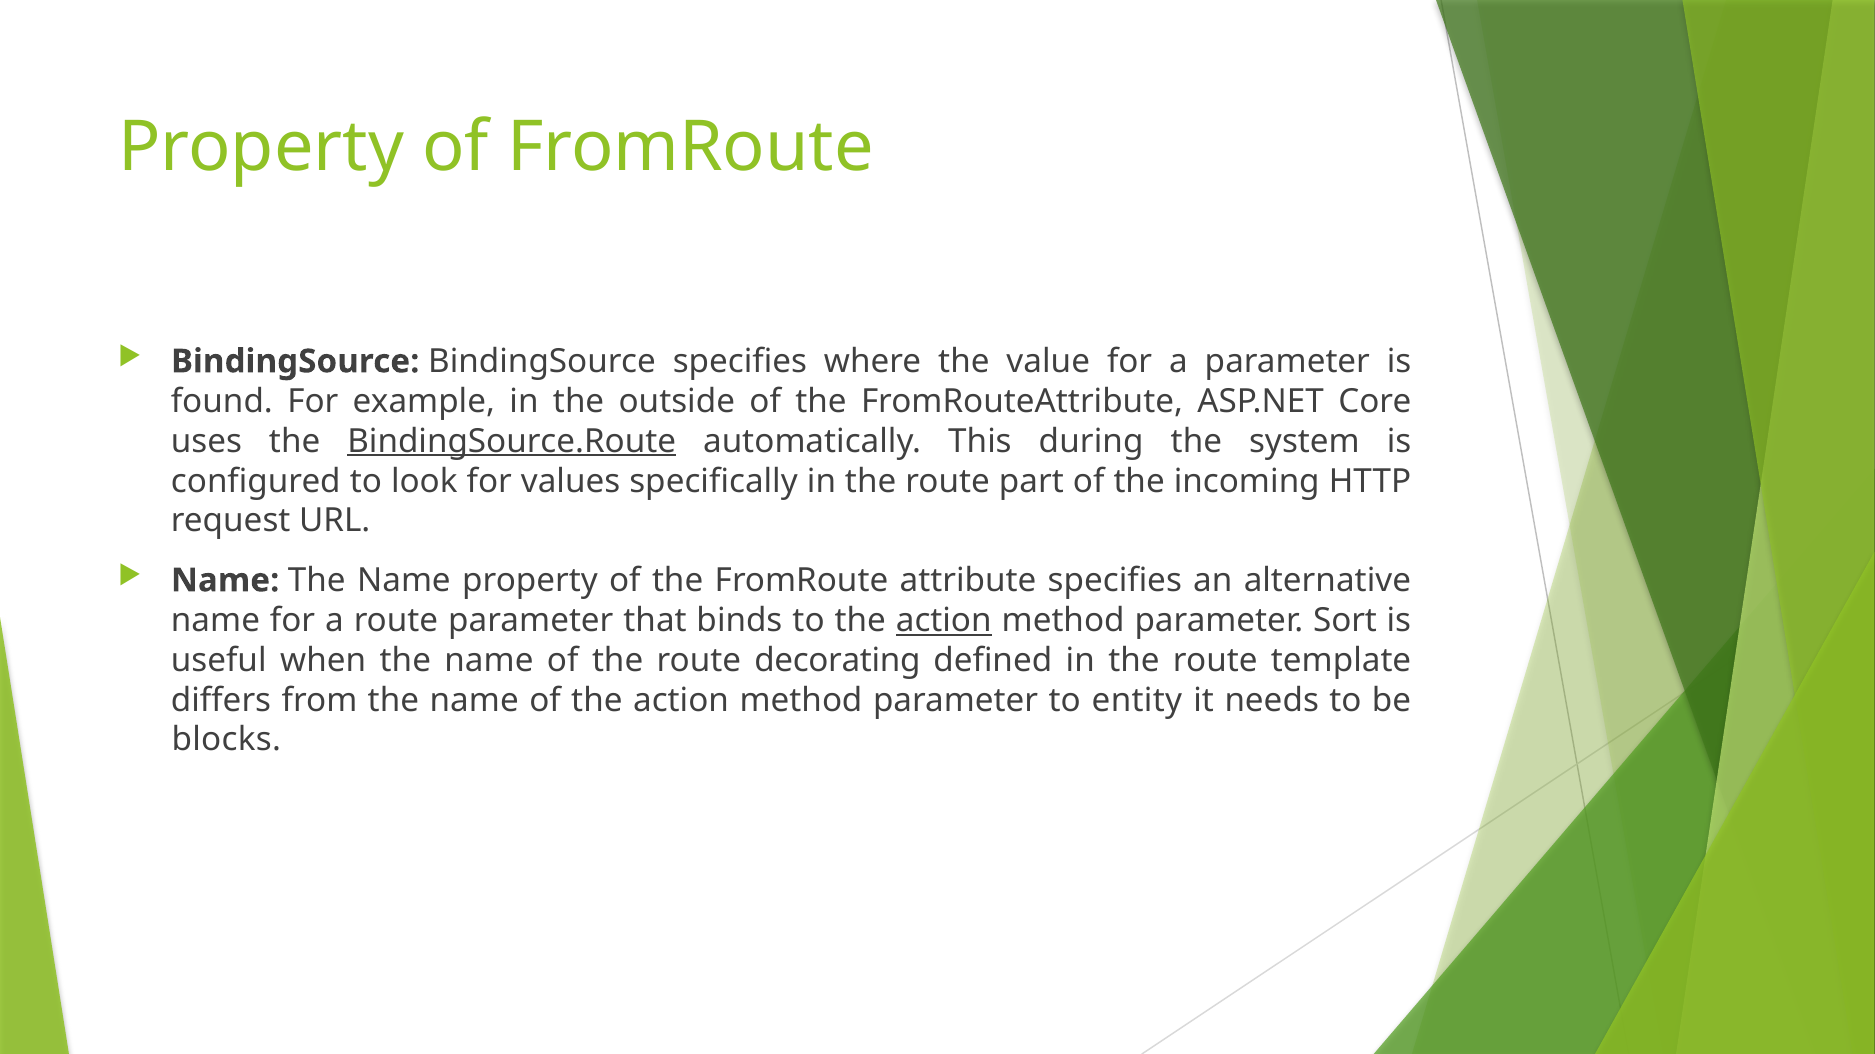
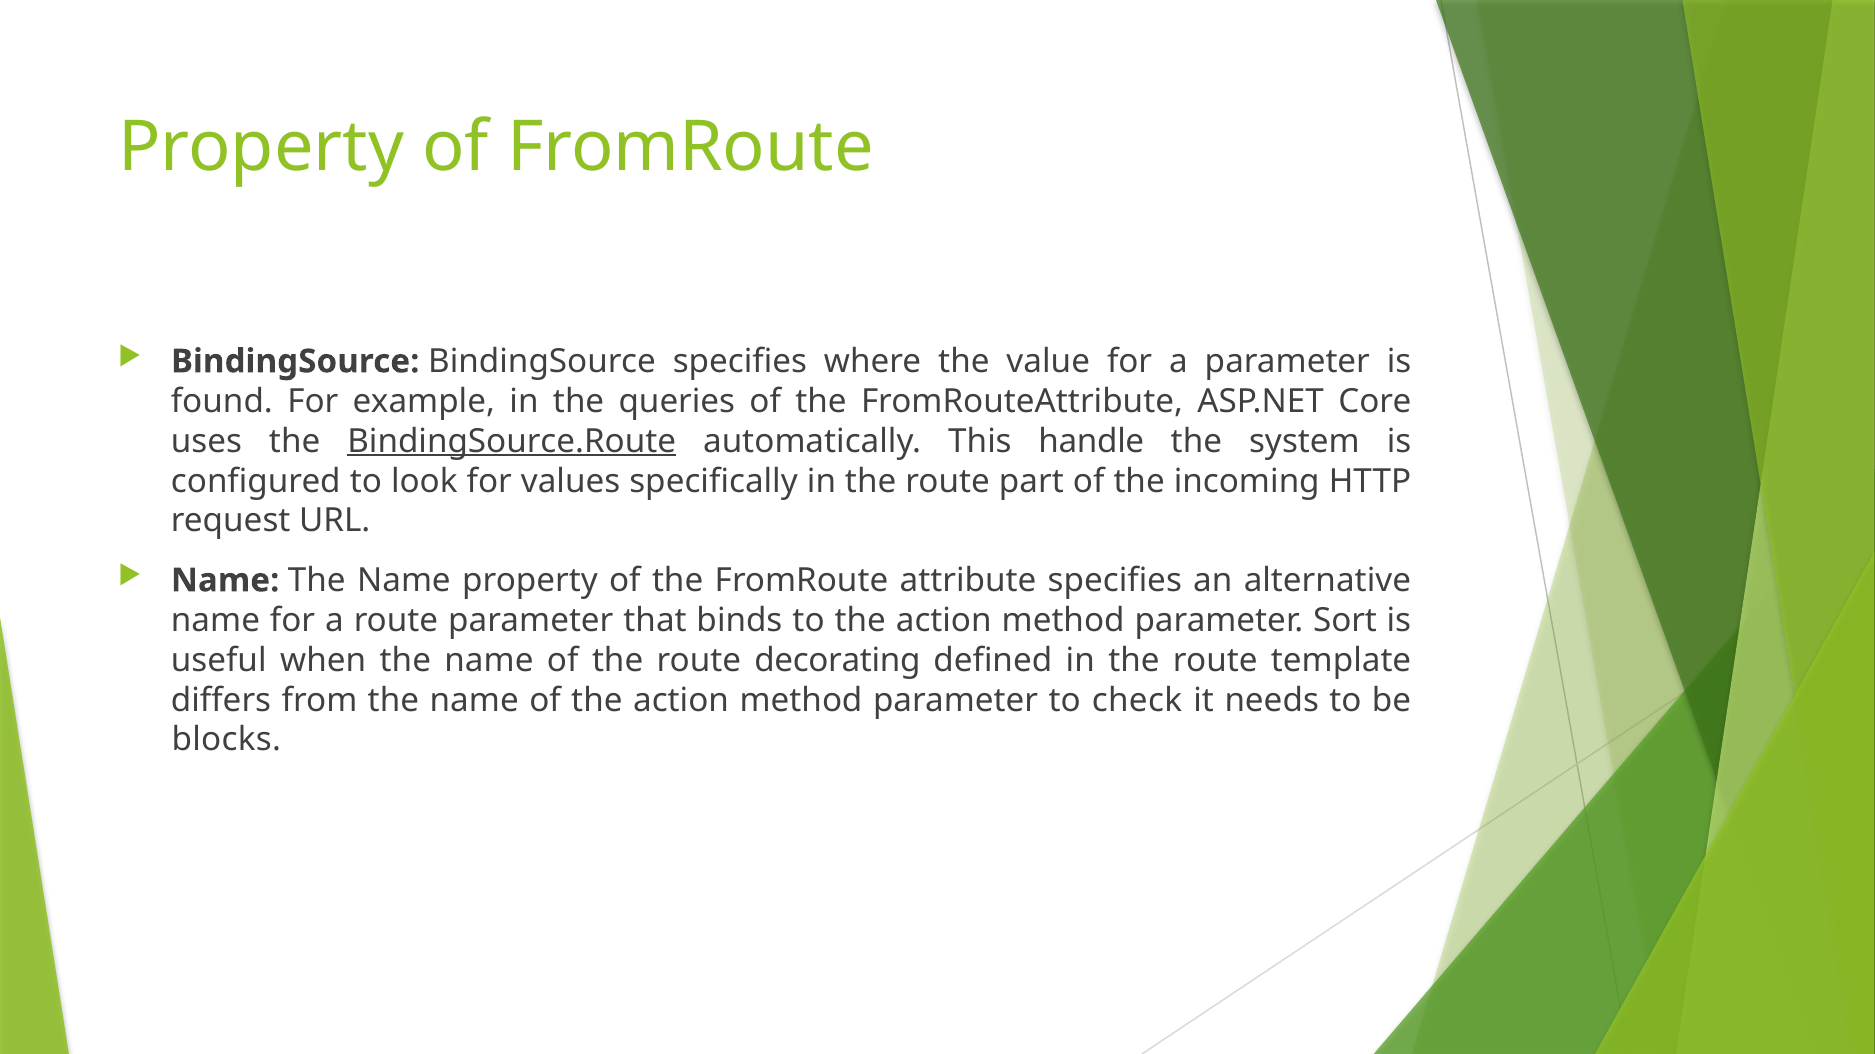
outside: outside -> queries (677, 402)
during: during -> handle (1091, 441)
action underline: present -> none (944, 621)
entity: entity -> check (1137, 701)
